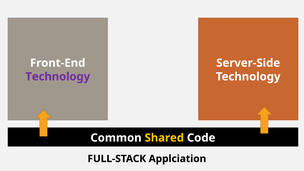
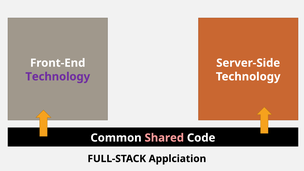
Shared colour: yellow -> pink (164, 138)
